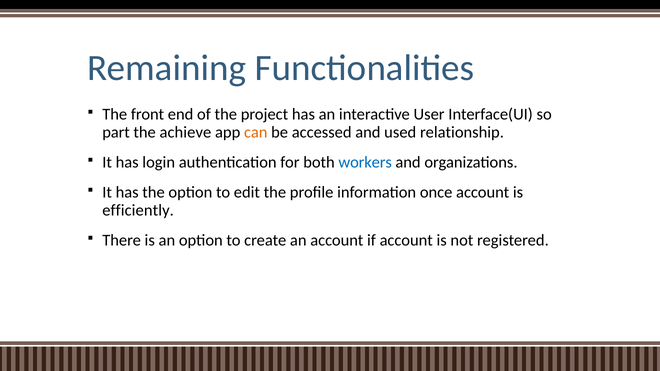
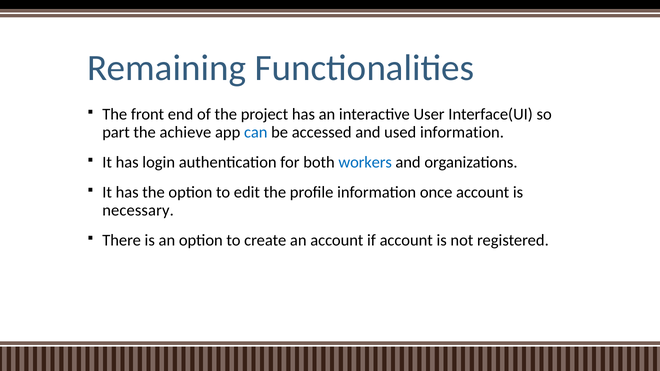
can colour: orange -> blue (256, 132)
used relationship: relationship -> information (462, 132)
efficiently: efficiently -> necessary (138, 210)
